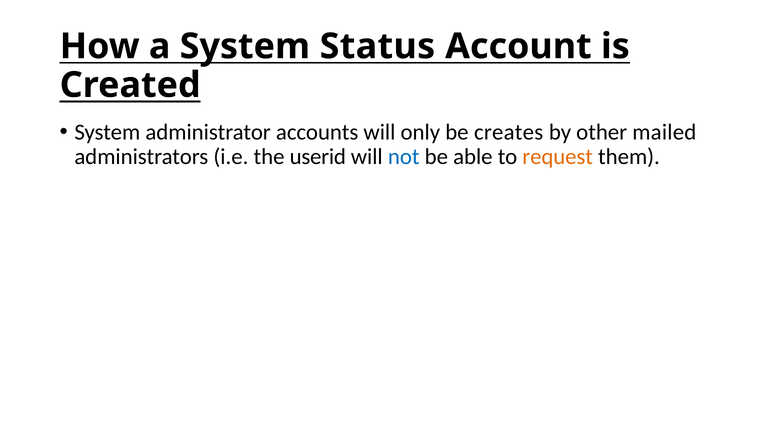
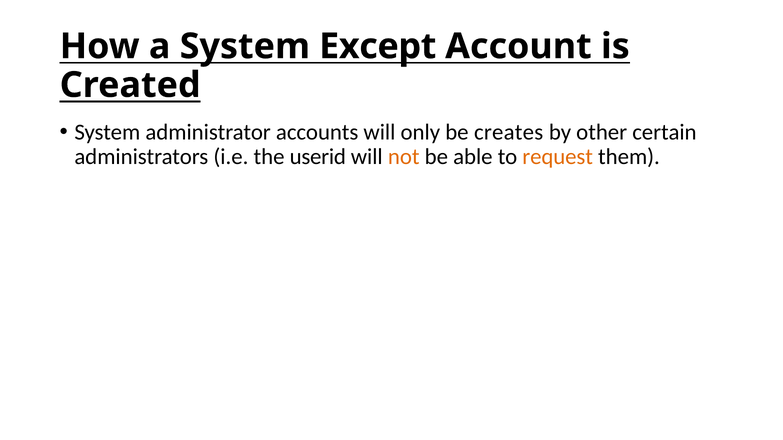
Status: Status -> Except (378, 46)
mailed: mailed -> certain (664, 132)
not colour: blue -> orange (404, 157)
